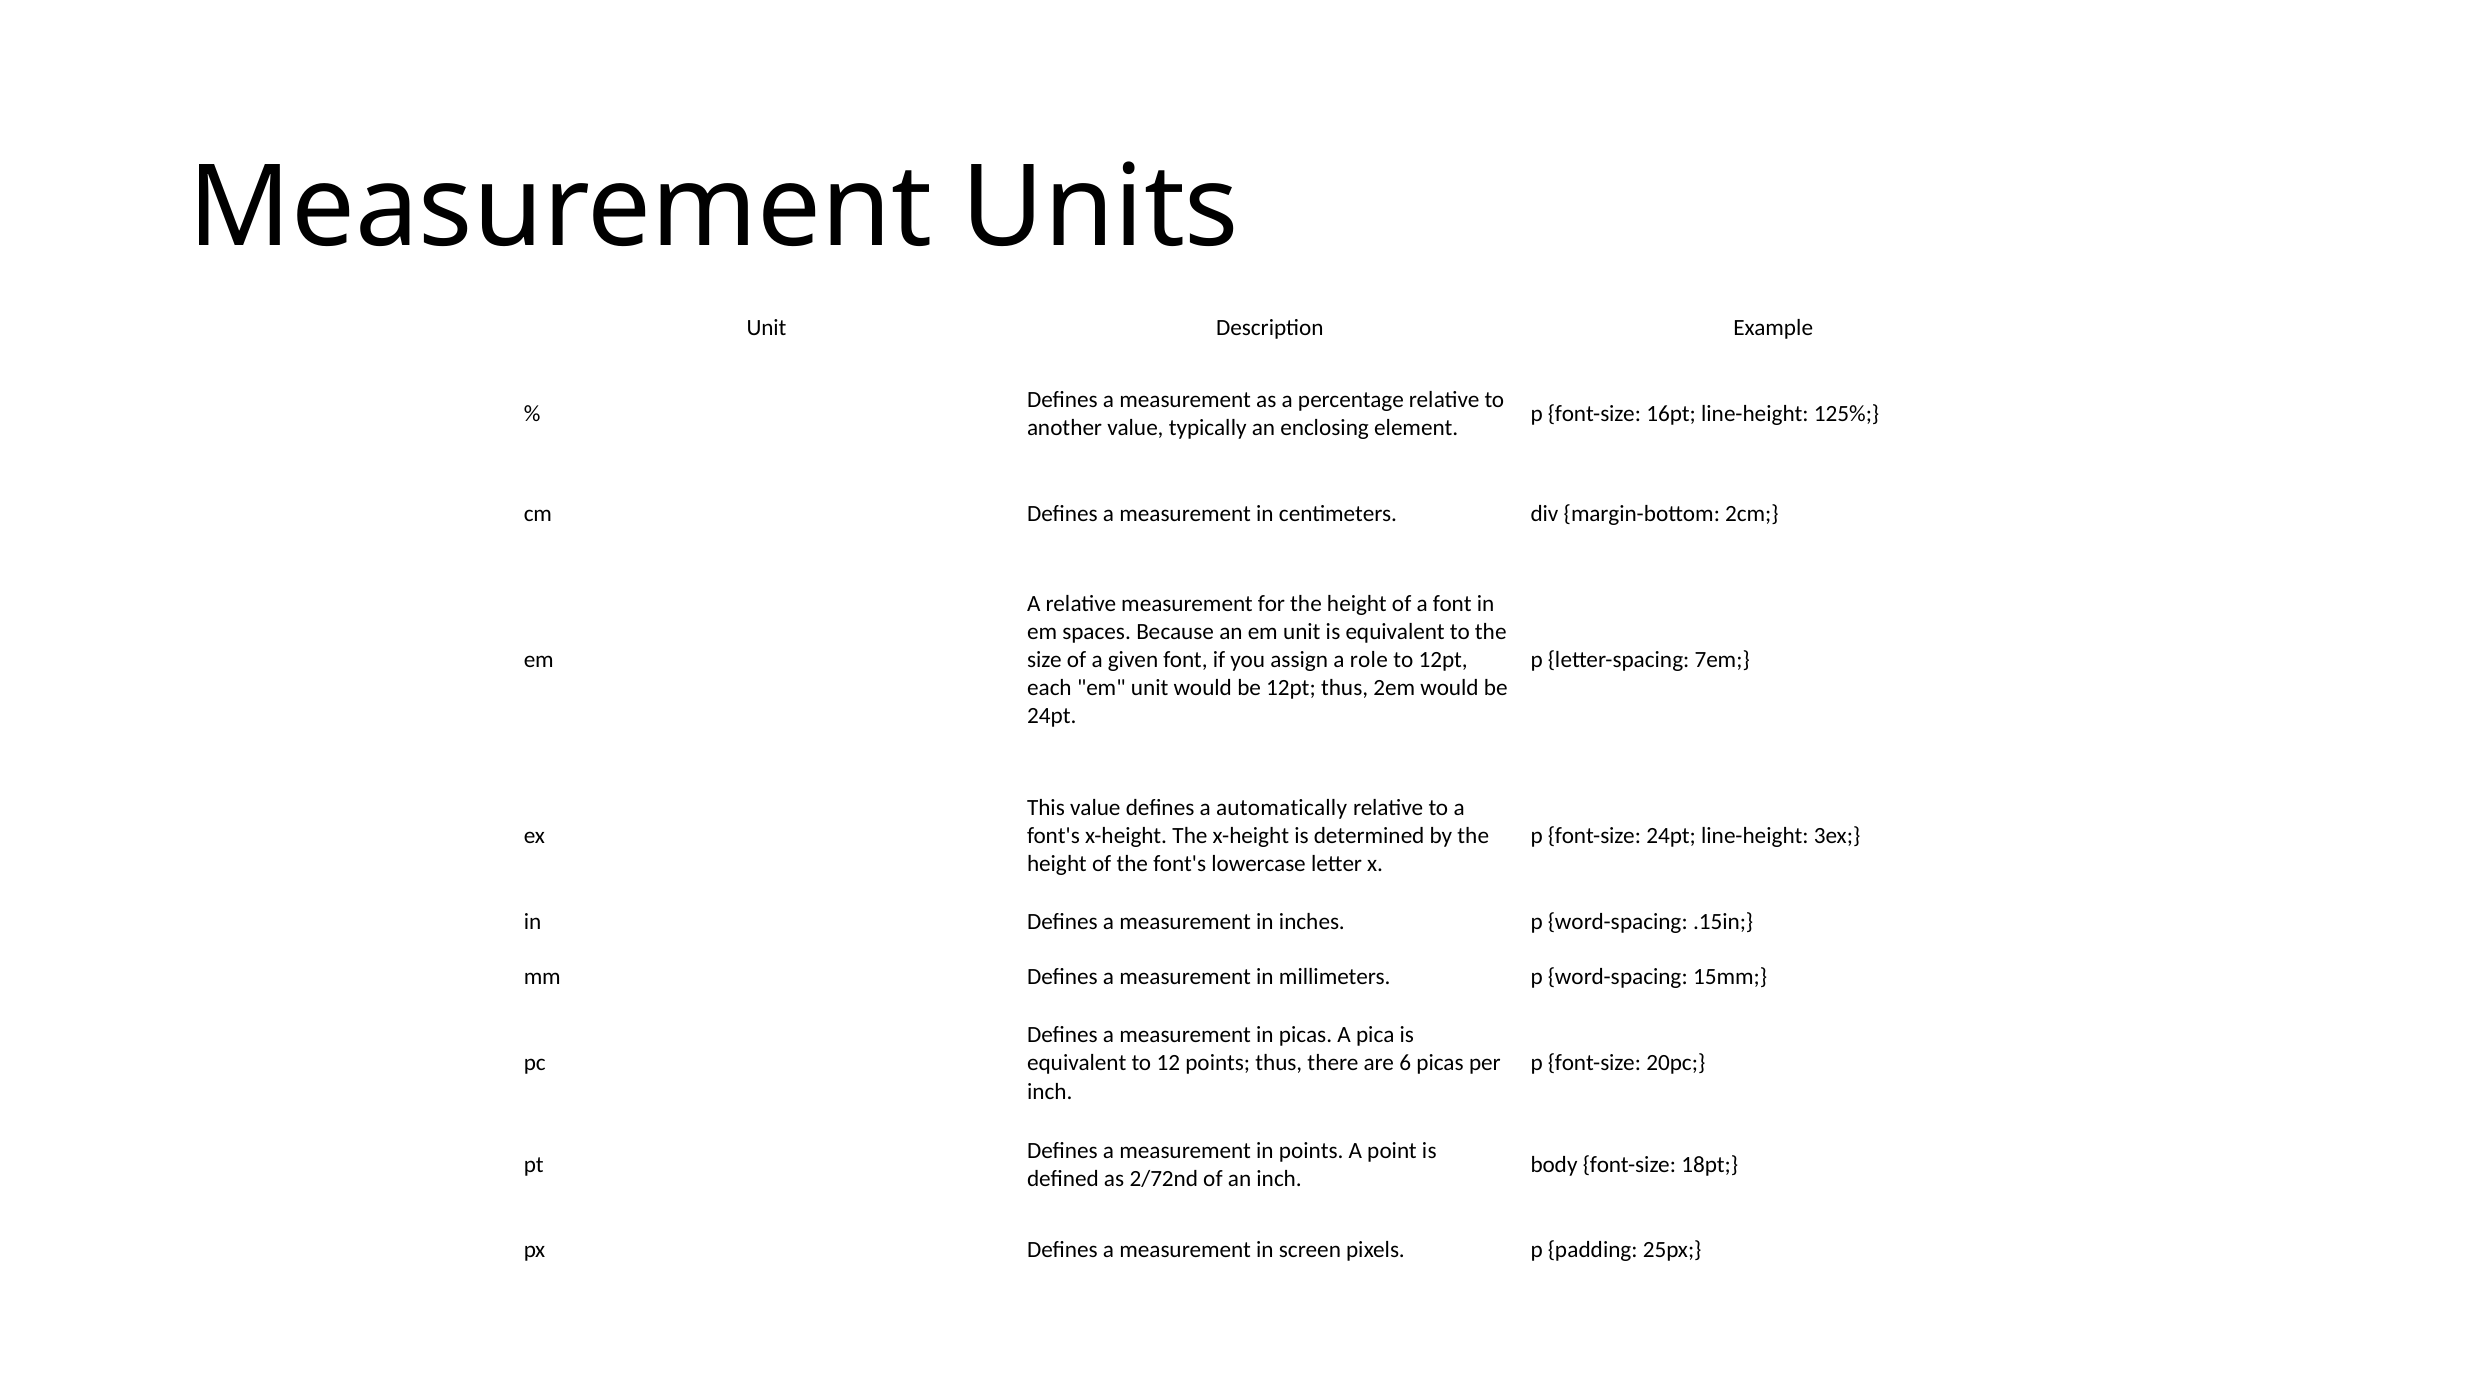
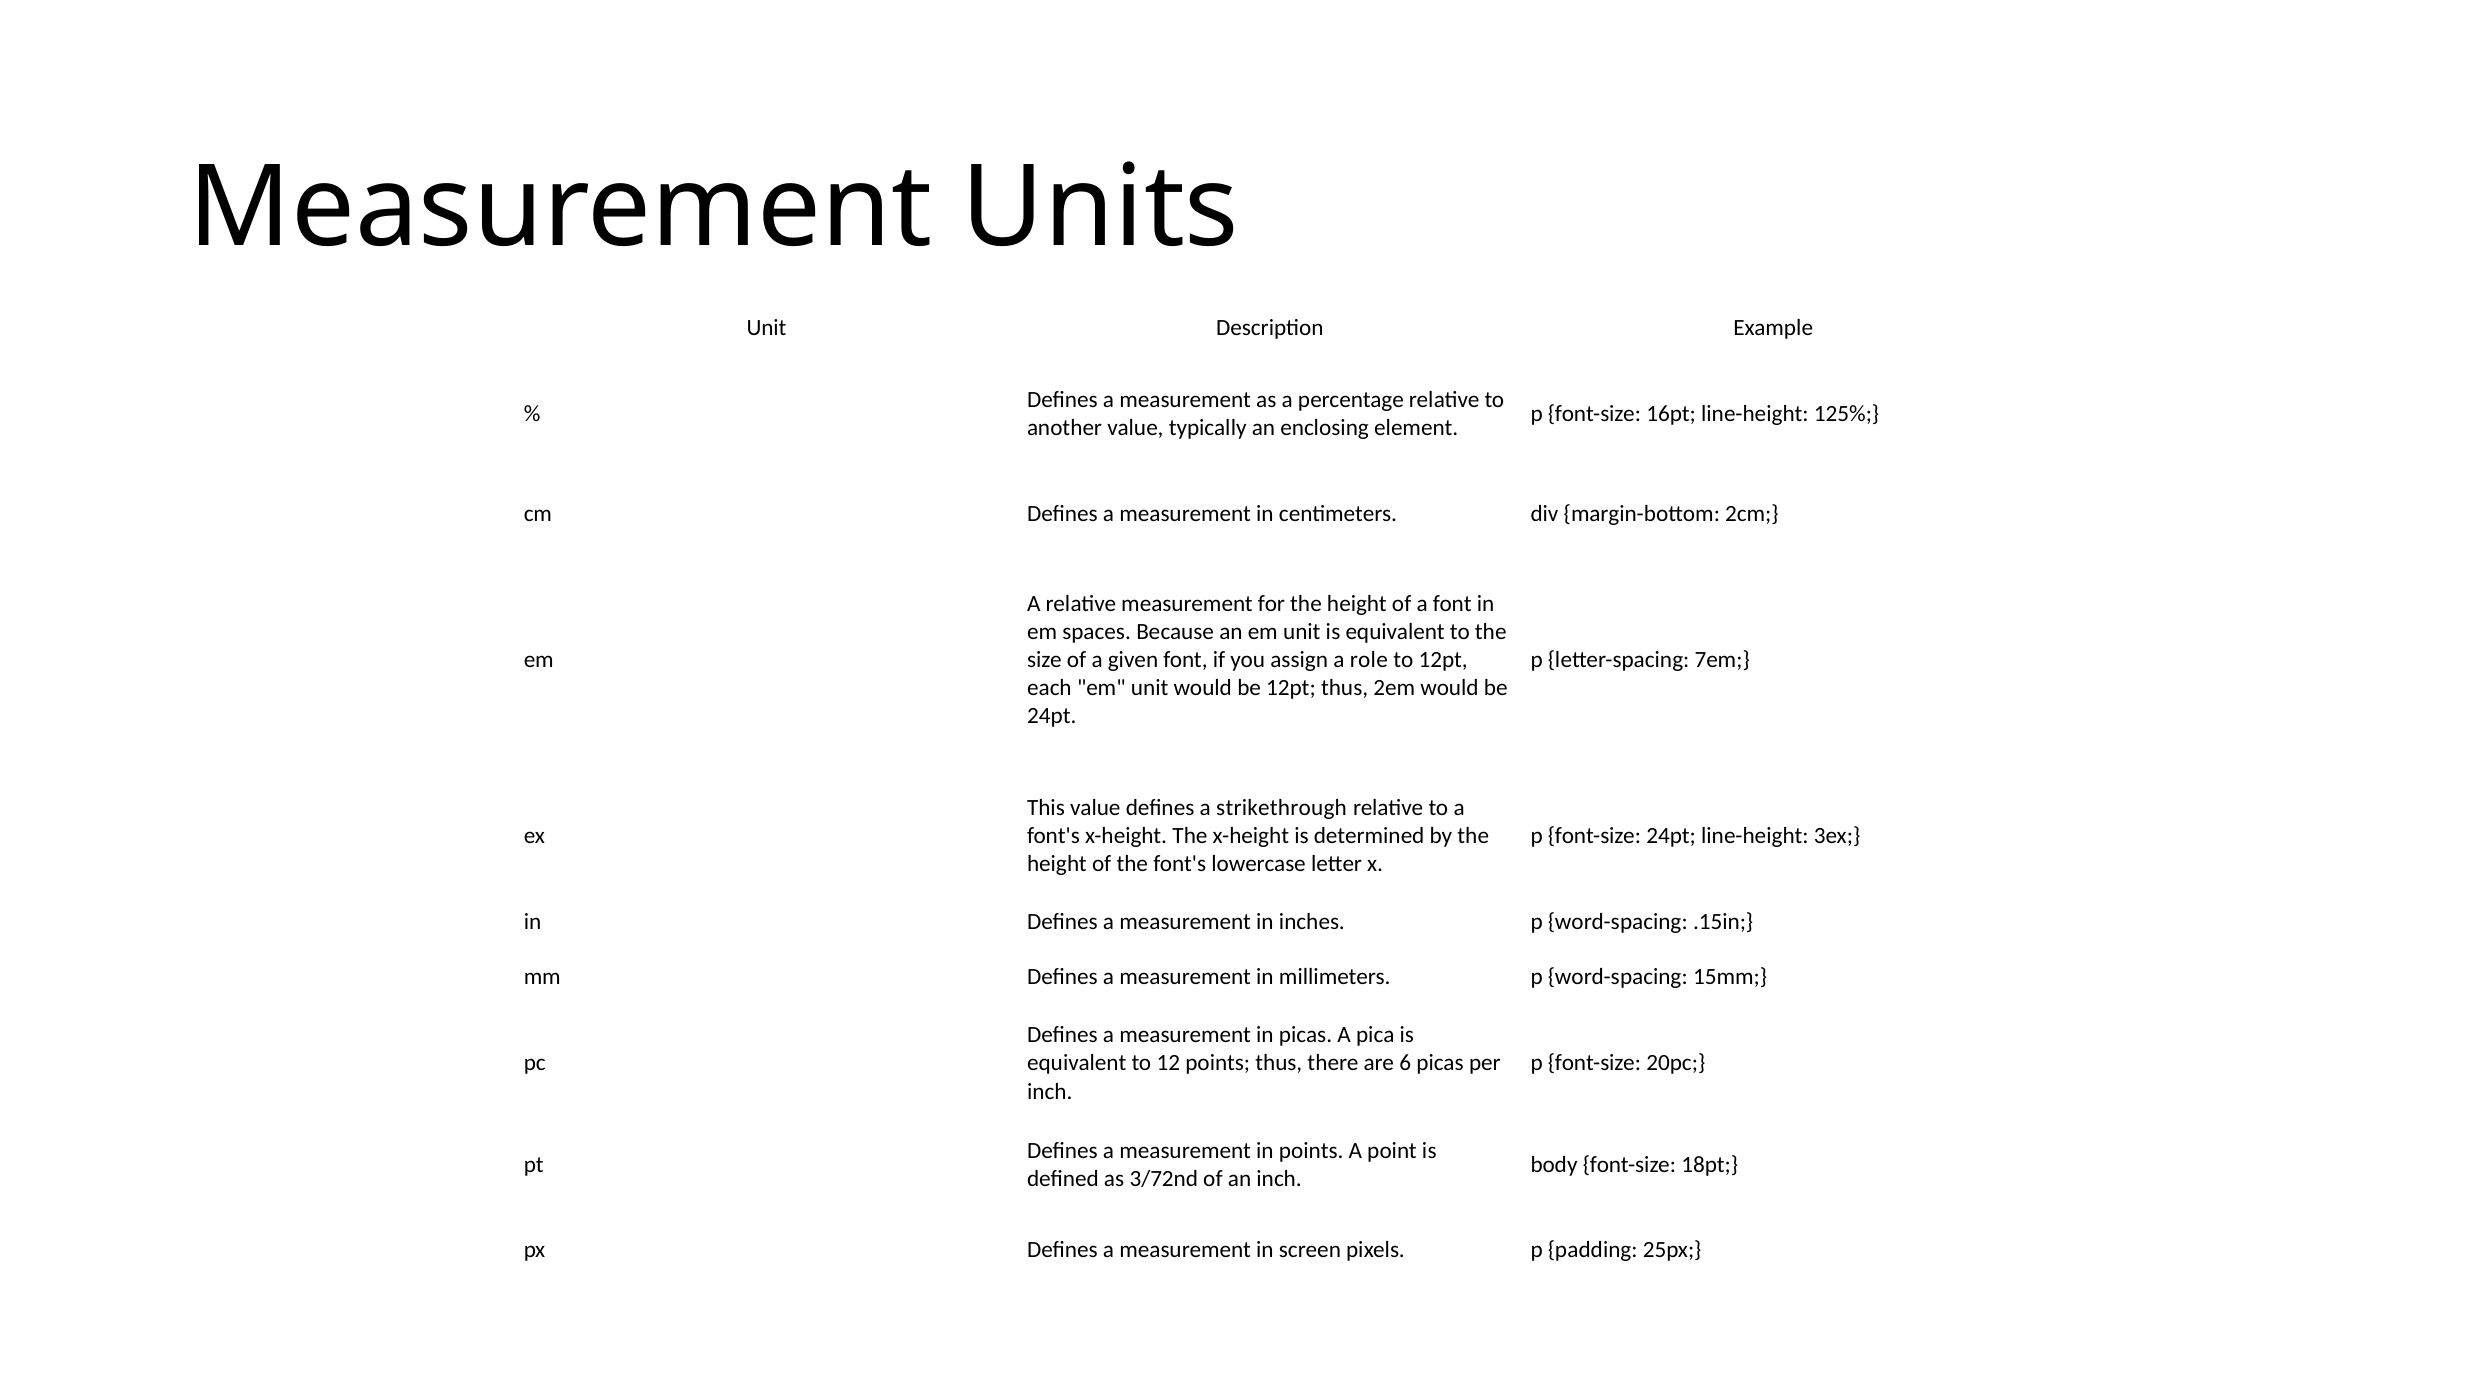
automatically: automatically -> strikethrough (1282, 807)
2/72nd: 2/72nd -> 3/72nd (1164, 1178)
